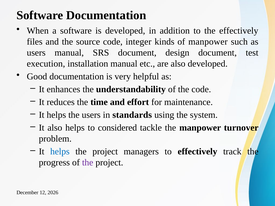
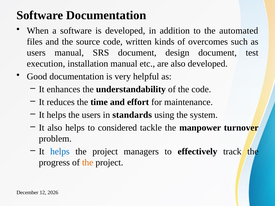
the effectively: effectively -> automated (239, 31)
integer: integer -> written (139, 42)
of manpower: manpower -> overcomes (208, 42)
the colour: purple -> orange (88, 163)
